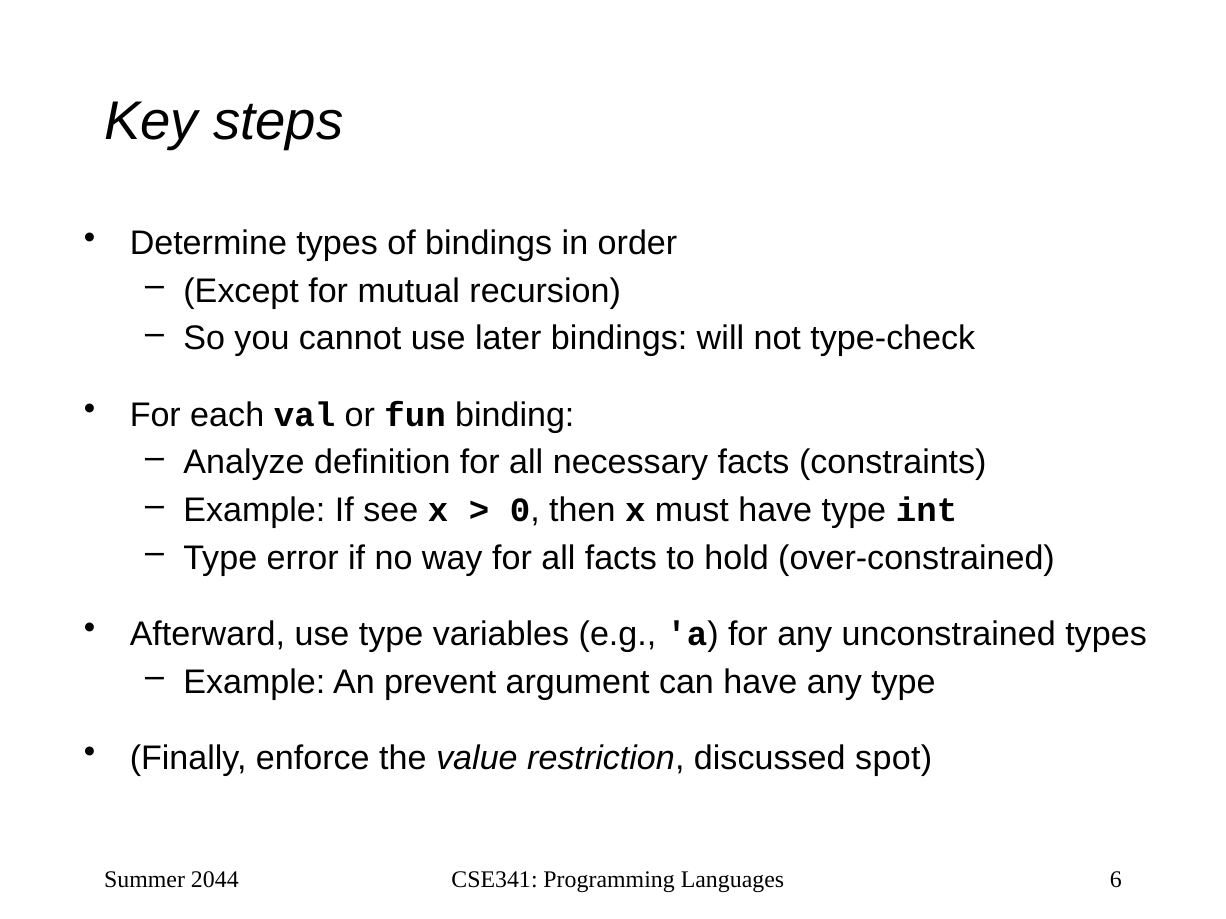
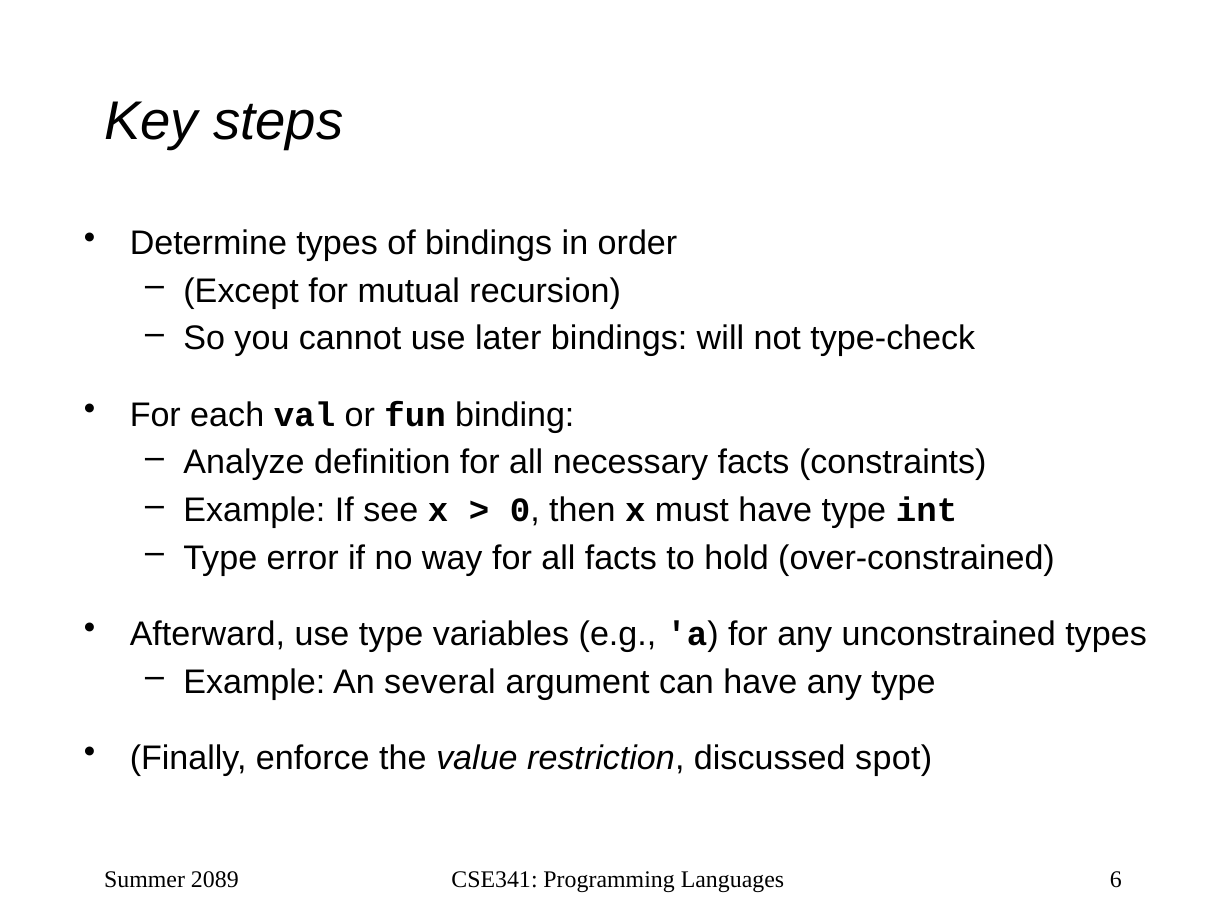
prevent: prevent -> several (440, 682)
2044: 2044 -> 2089 (215, 880)
